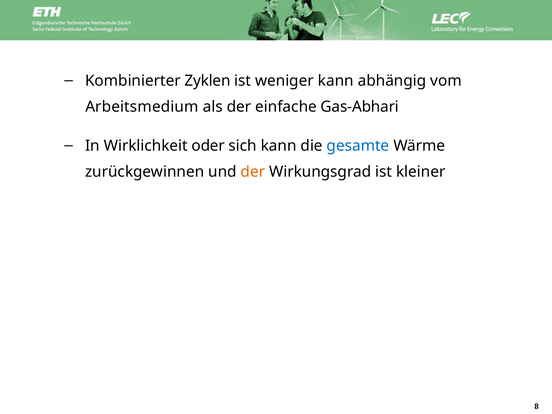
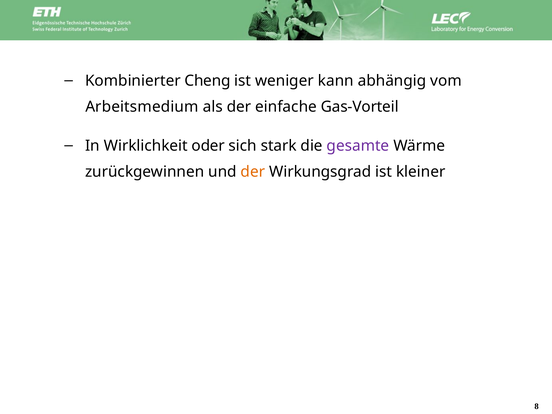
Zyklen: Zyklen -> Cheng (208, 81)
Gas-Abhari: Gas-Abhari -> Gas-Vorteil (360, 107)
sich kann: kann -> stark (279, 146)
gesamte colour: blue -> purple (358, 146)
